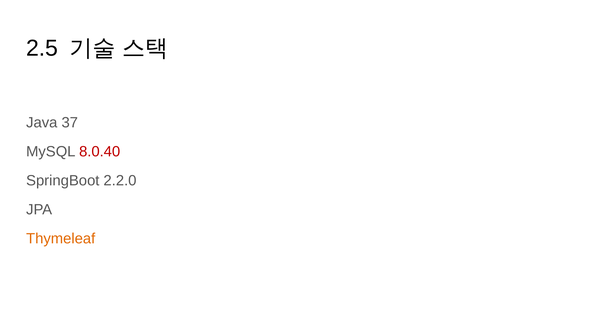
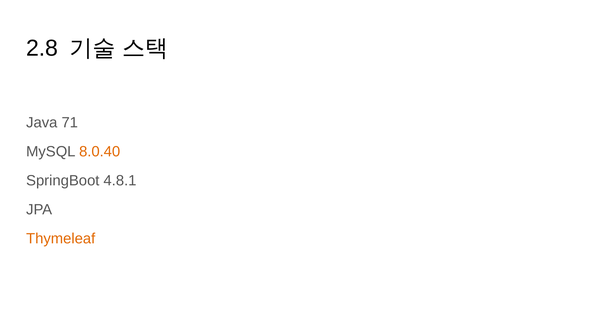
2.5: 2.5 -> 2.8 (42, 48)
37: 37 -> 71 (70, 122)
8.0.40 colour: red -> orange (100, 151)
2.2.0: 2.2.0 -> 4.8.1 (120, 180)
